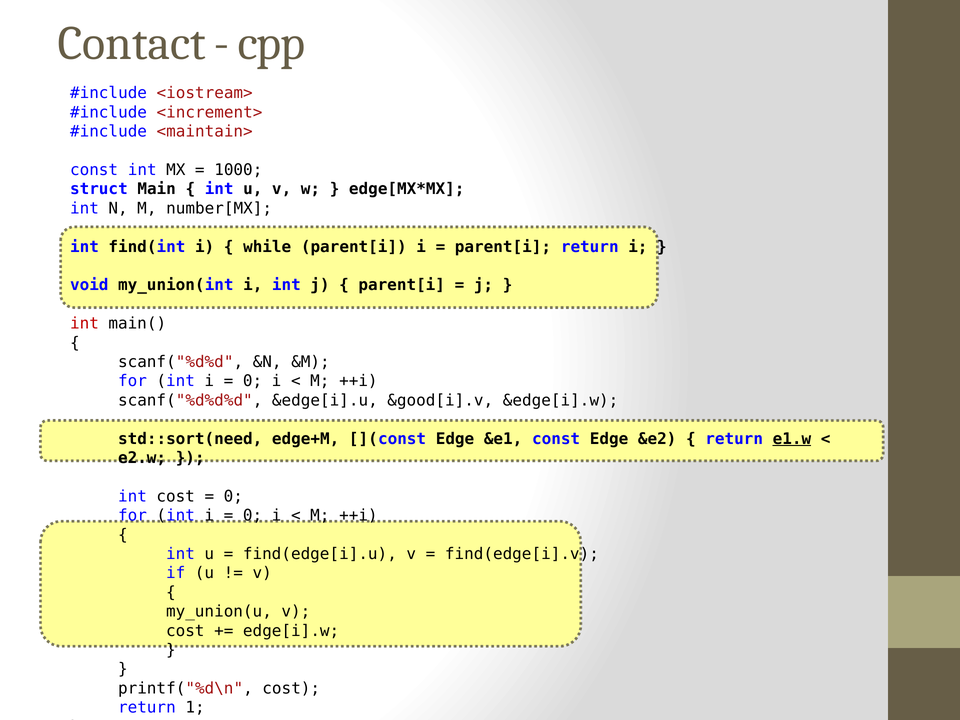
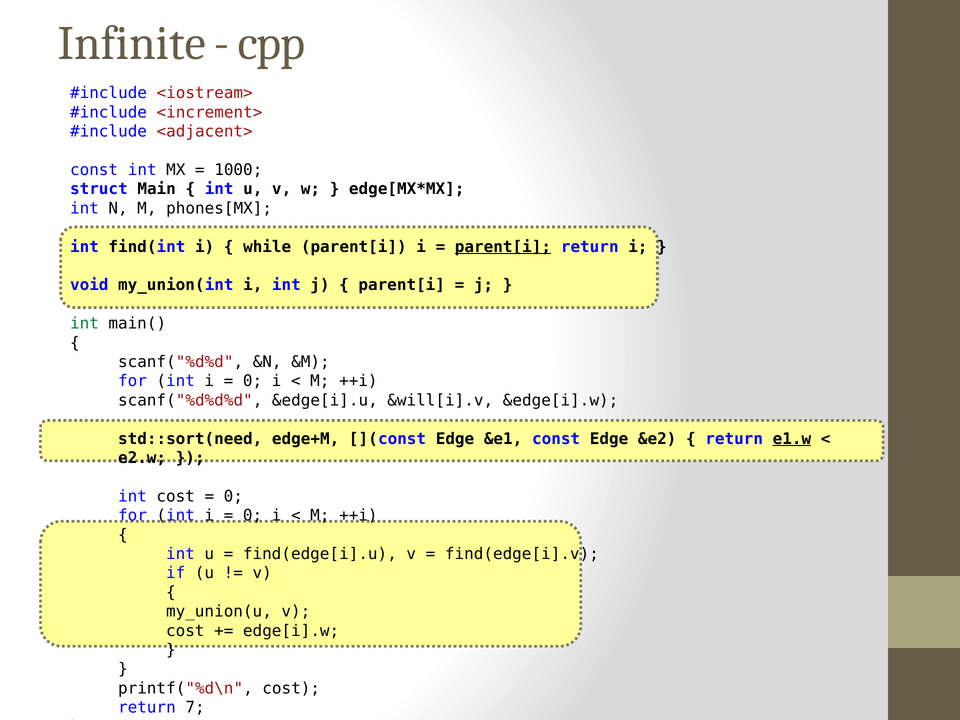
Contact: Contact -> Infinite (132, 43)
<maintain>: <maintain> -> <adjacent> (205, 132)
number[MX: number[MX -> phones[MX (219, 208)
parent[i underline: none -> present (503, 247)
int colour: red -> green (84, 324)
&good[i].v: &good[i].v -> &will[i].v (440, 400)
1: 1 -> 7 (195, 708)
